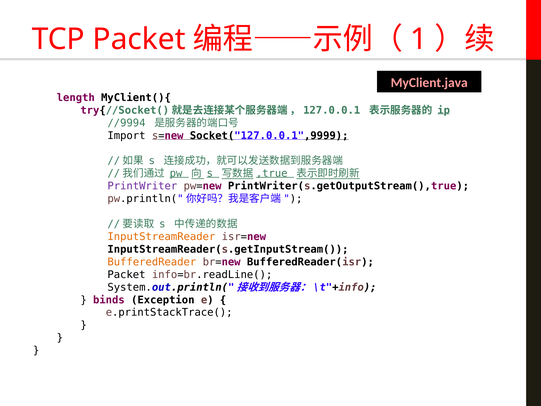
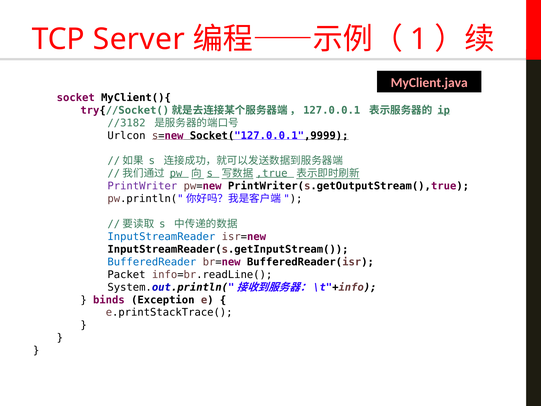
TCP Packet: Packet -> Server (139, 39)
length: length -> socket (76, 98)
//9994: //9994 -> //3182 (126, 123)
Import: Import -> Urlcon (126, 135)
InputStreamReader colour: orange -> blue (161, 237)
BufferedReader colour: orange -> blue (152, 262)
